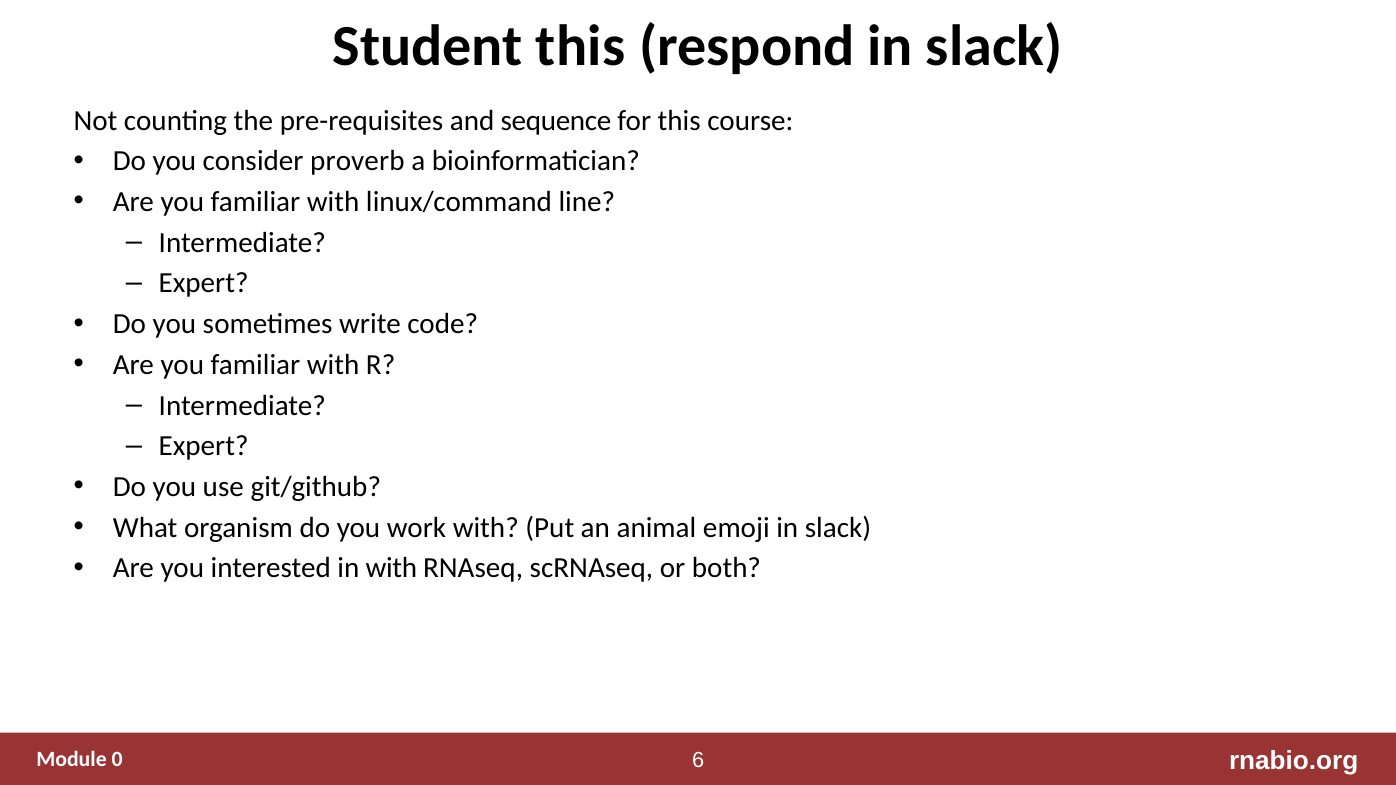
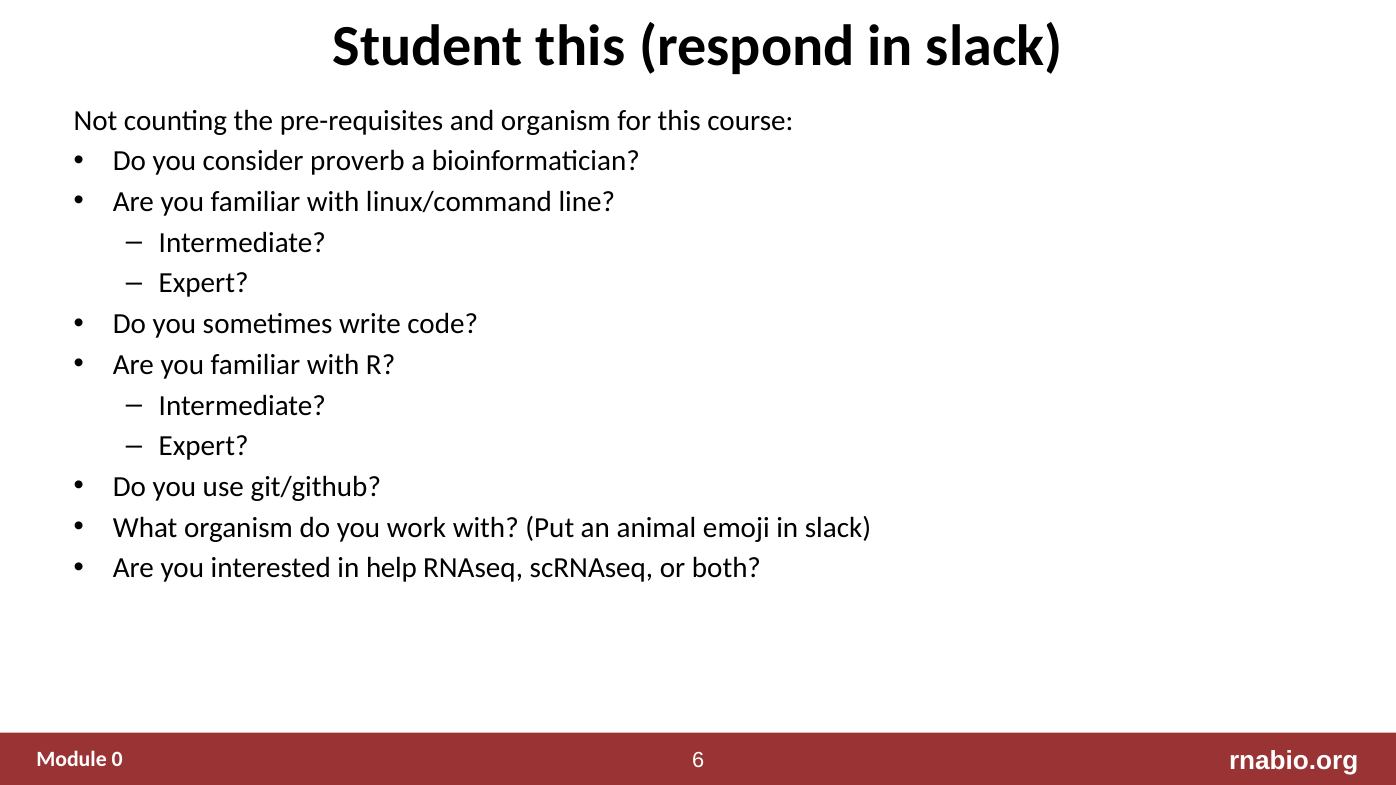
and sequence: sequence -> organism (556, 121)
in with: with -> help (391, 569)
